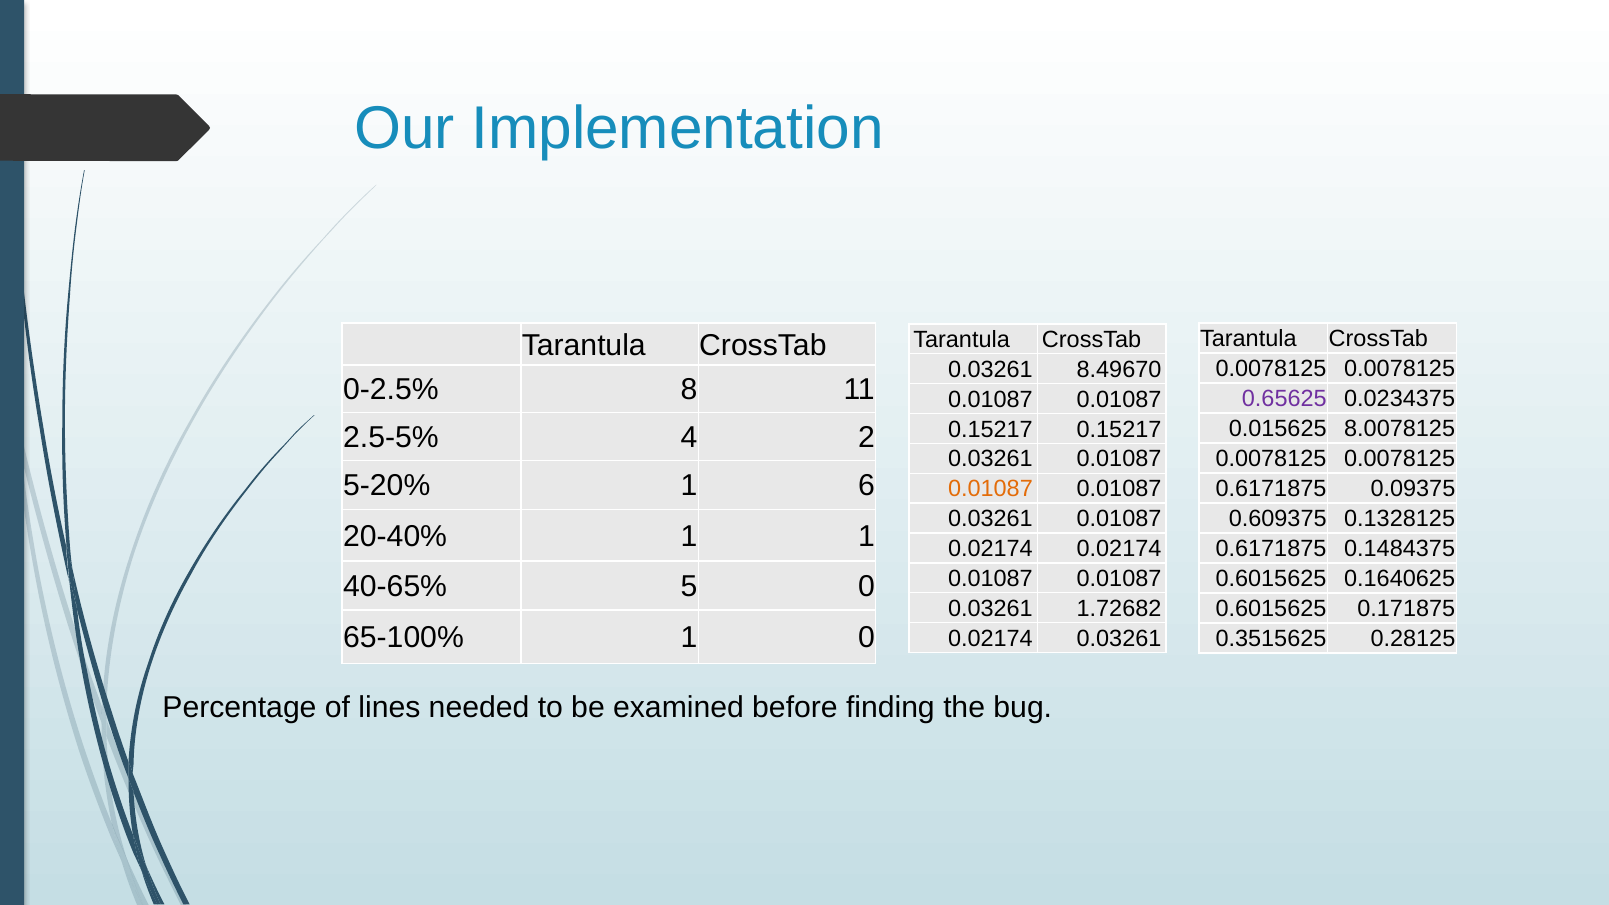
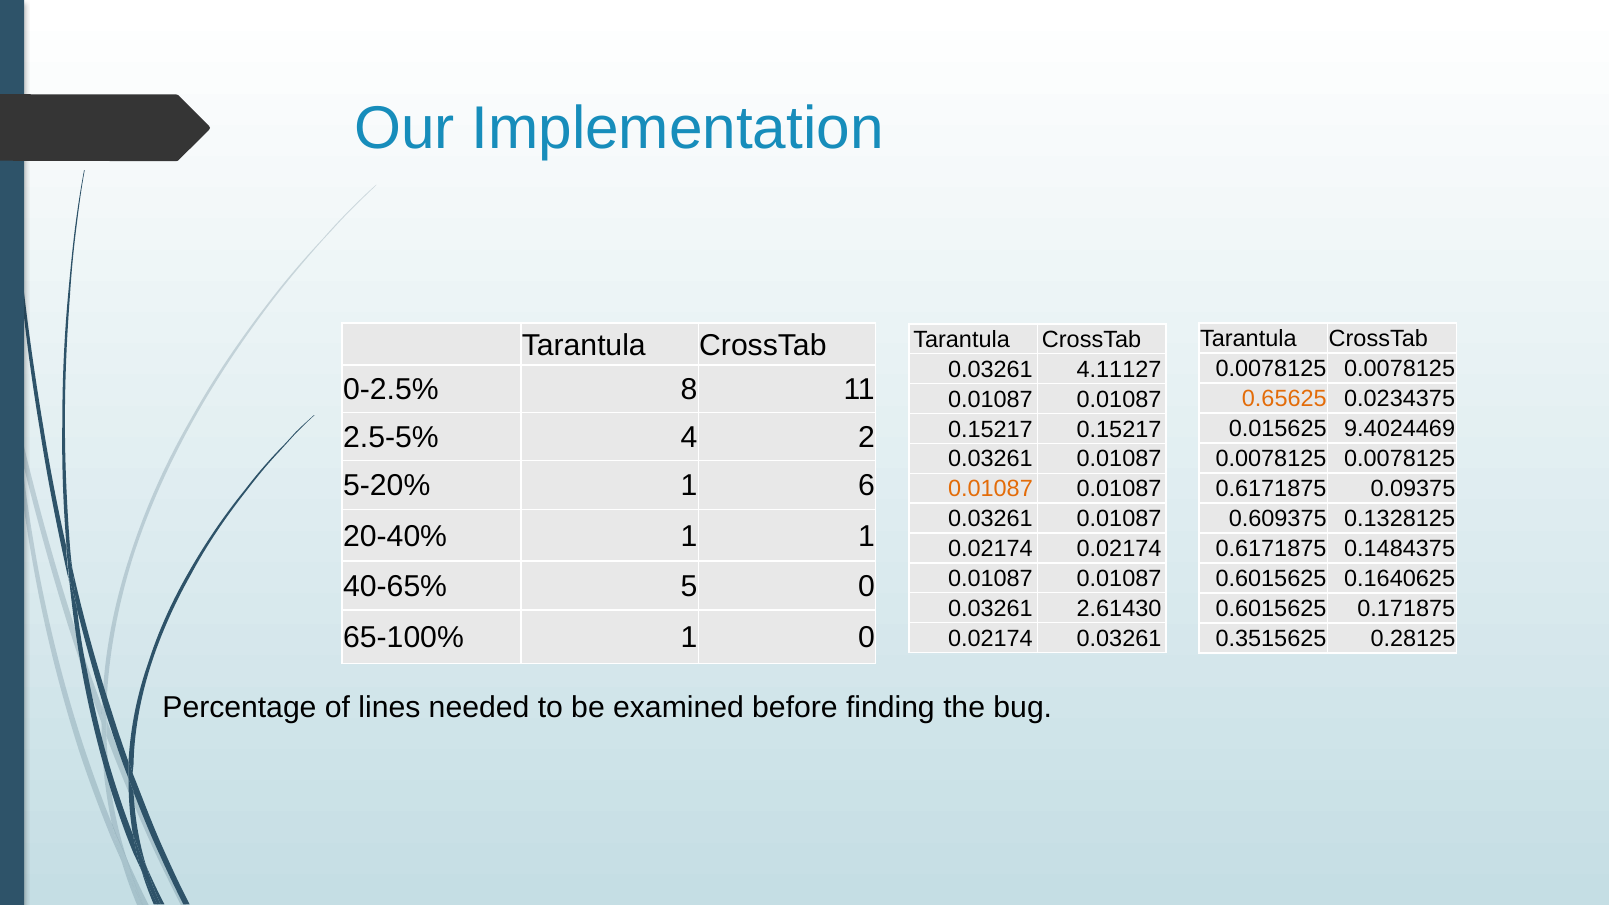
8.49670: 8.49670 -> 4.11127 (1119, 370)
0.65625 colour: purple -> orange (1284, 399)
8.0078125: 8.0078125 -> 9.4024469 (1400, 429)
1.72682: 1.72682 -> 2.61430 (1119, 609)
